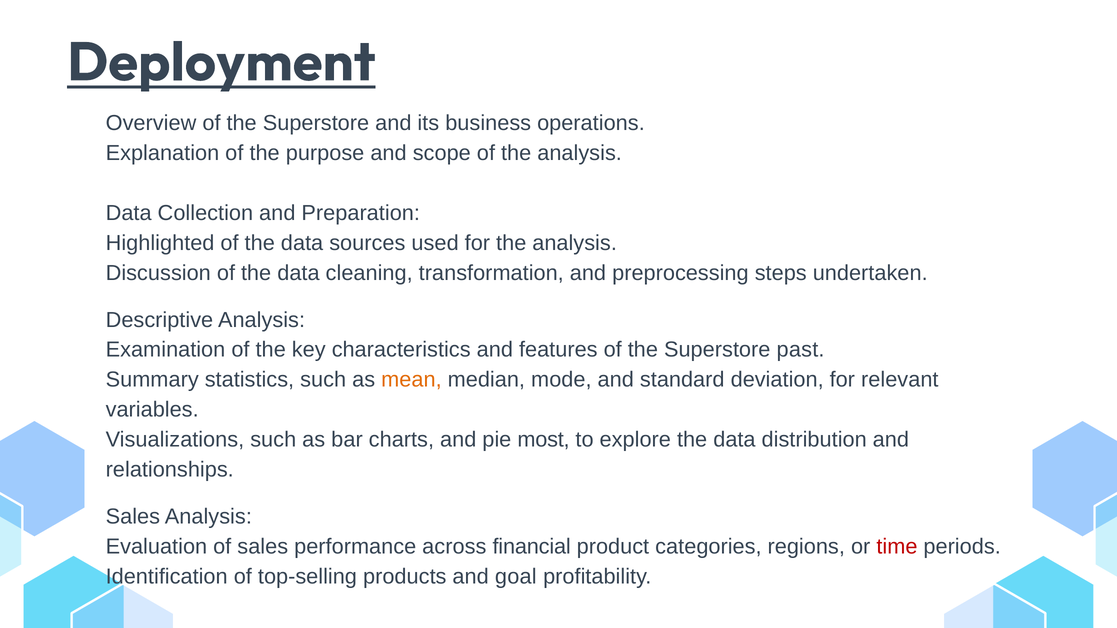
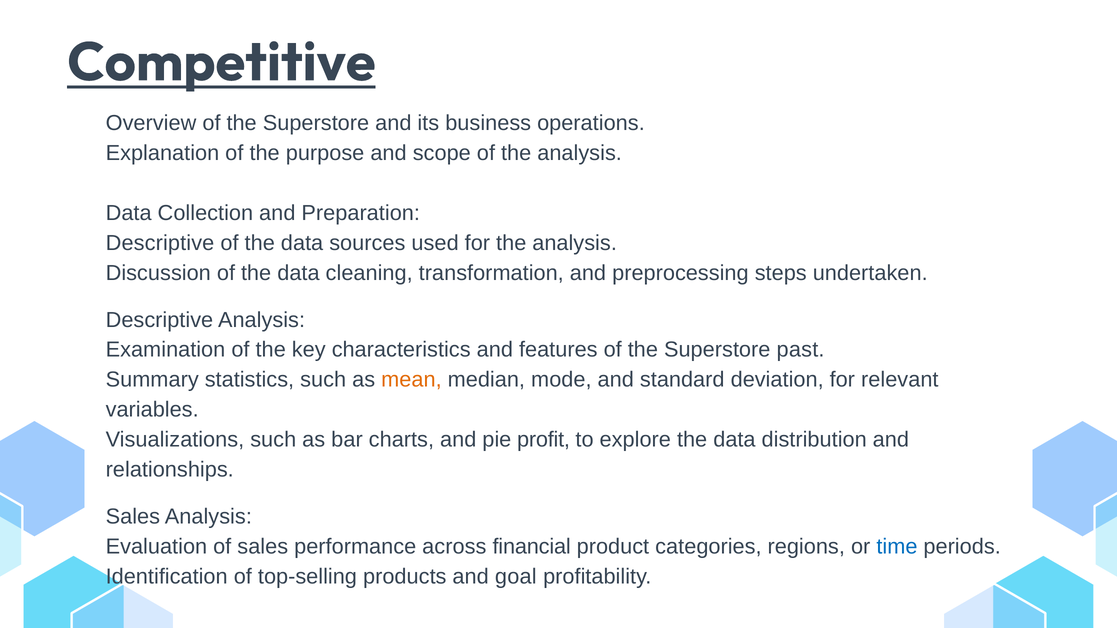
Deployment: Deployment -> Competitive (221, 62)
Highlighted: Highlighted -> Descriptive (160, 243)
most: most -> profit (544, 440)
time colour: red -> blue (897, 547)
